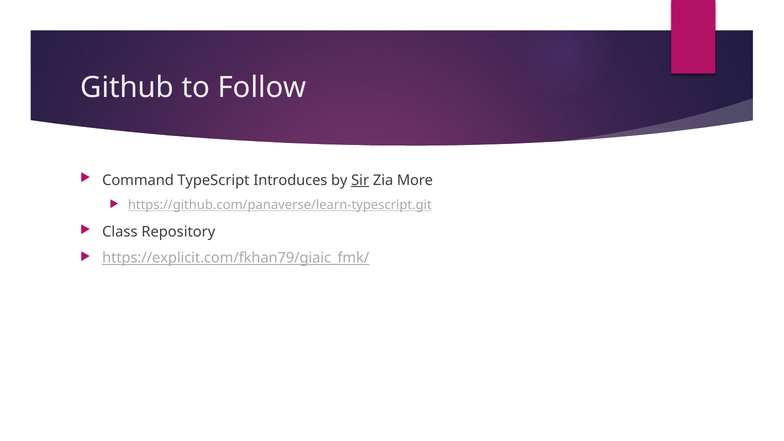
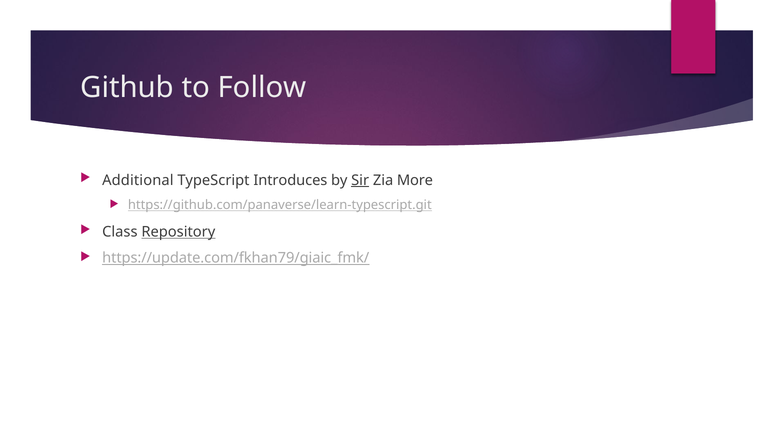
Command: Command -> Additional (138, 180)
Repository underline: none -> present (178, 232)
https://explicit.com/fkhan79/giaic_fmk/: https://explicit.com/fkhan79/giaic_fmk/ -> https://update.com/fkhan79/giaic_fmk/ (236, 258)
